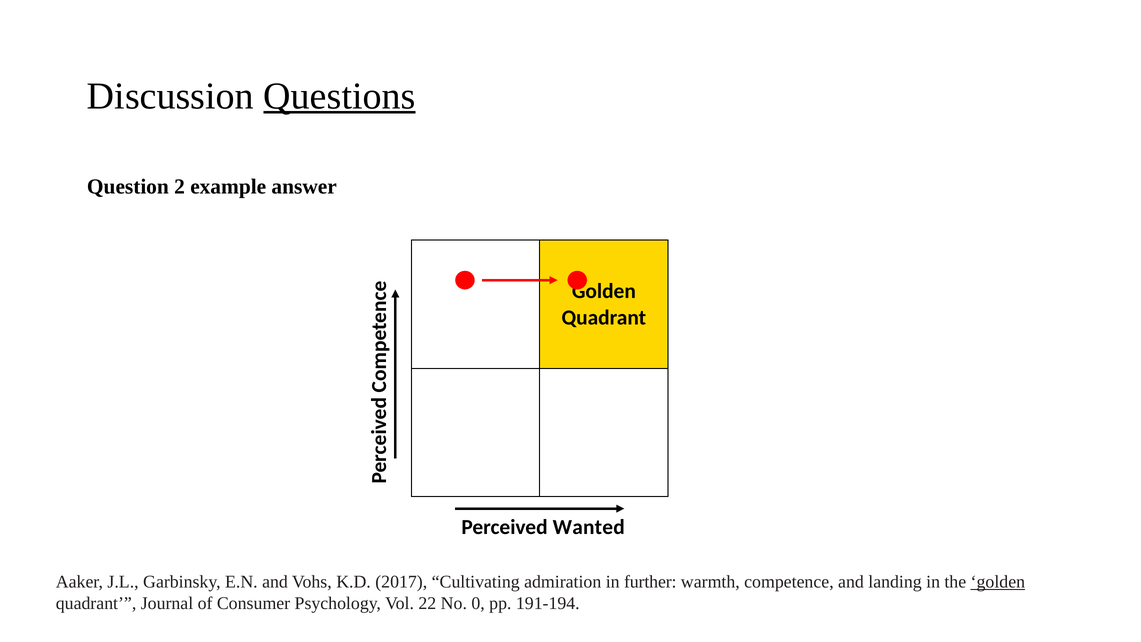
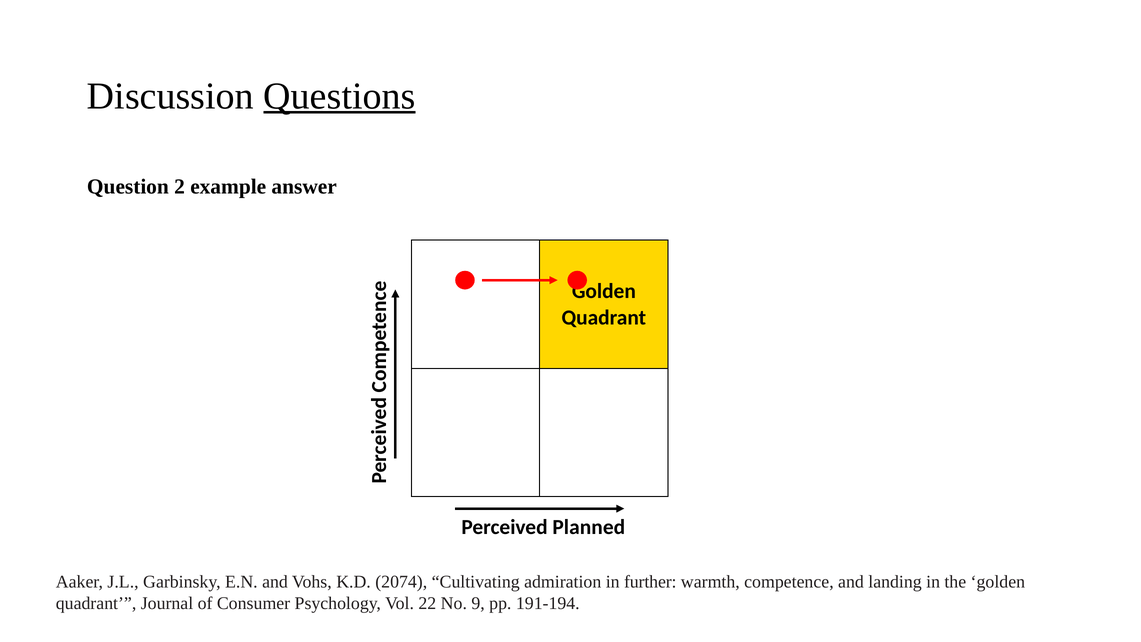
Wanted: Wanted -> Planned (589, 527)
2017: 2017 -> 2074 (401, 582)
golden underline: present -> none (998, 582)
0: 0 -> 9 (478, 603)
